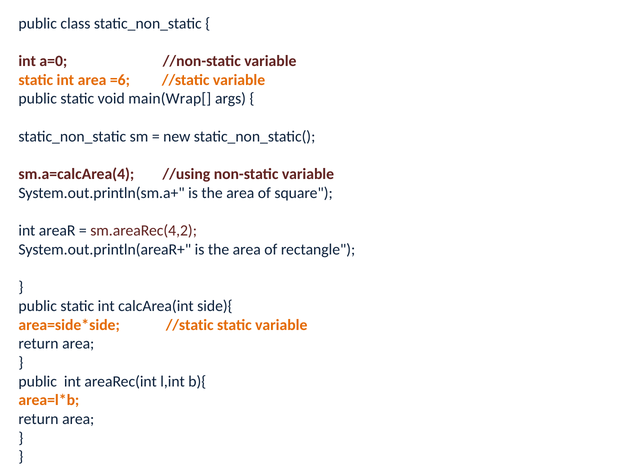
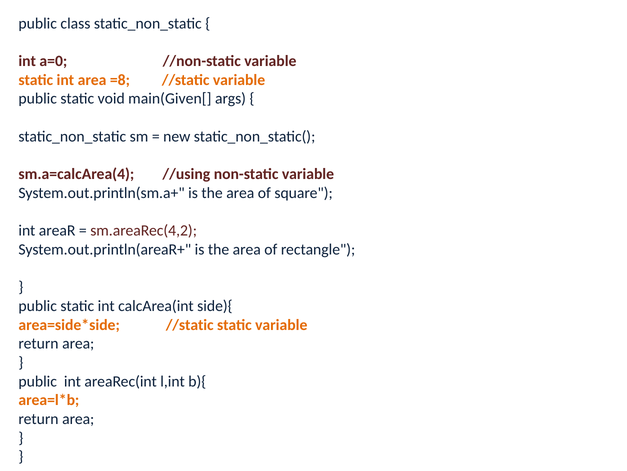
=6: =6 -> =8 (120, 80)
main(Wrap[: main(Wrap[ -> main(Given[ (170, 99)
